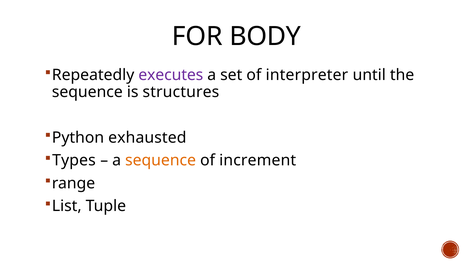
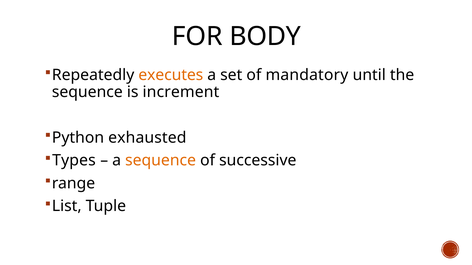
executes colour: purple -> orange (171, 75)
interpreter: interpreter -> mandatory (307, 75)
structures: structures -> increment (181, 92)
increment: increment -> successive (258, 161)
